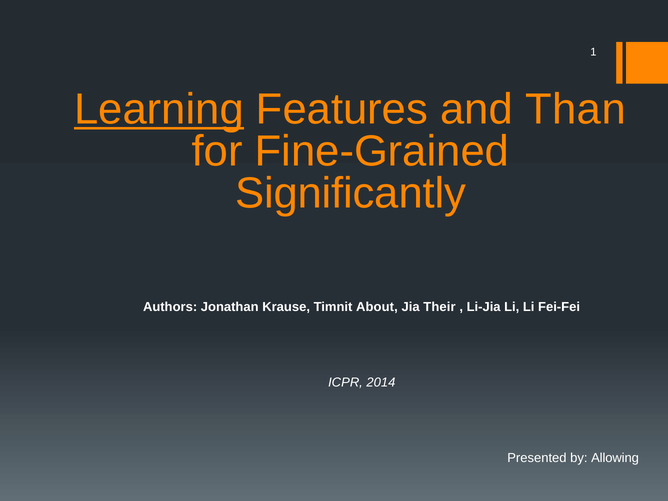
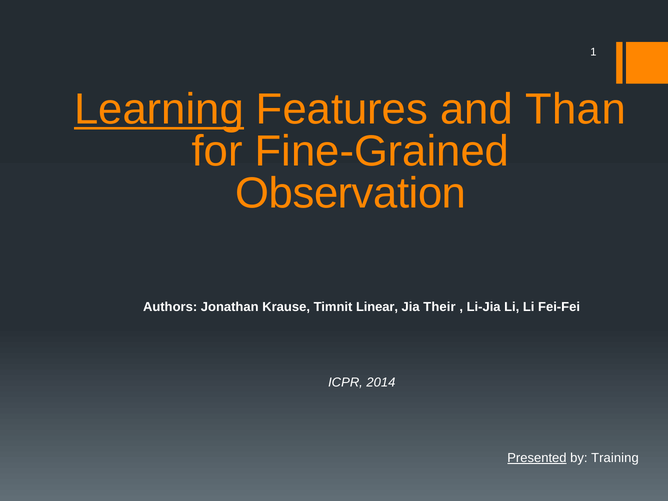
Significantly: Significantly -> Observation (351, 193)
About: About -> Linear (377, 307)
Presented underline: none -> present (537, 458)
Allowing: Allowing -> Training (615, 458)
